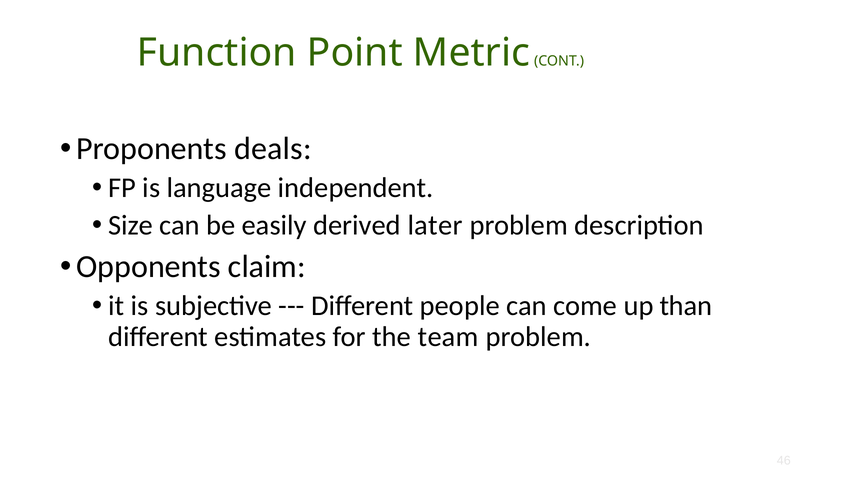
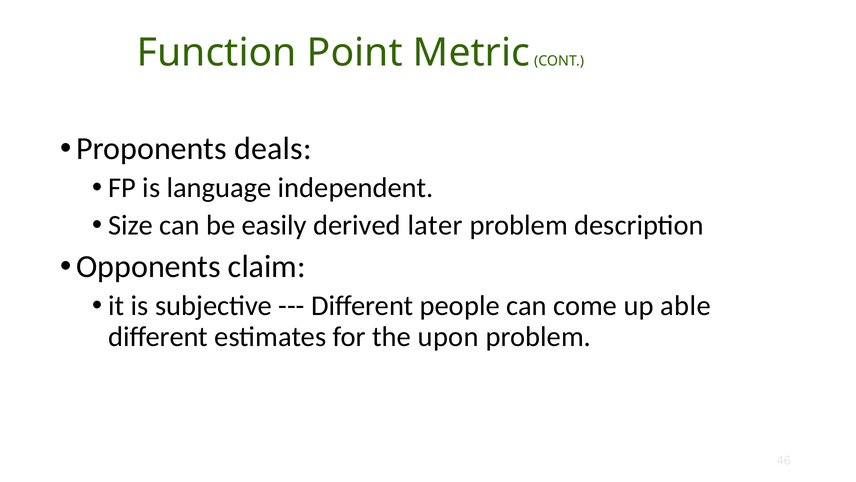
than: than -> able (686, 306)
team: team -> upon (448, 337)
